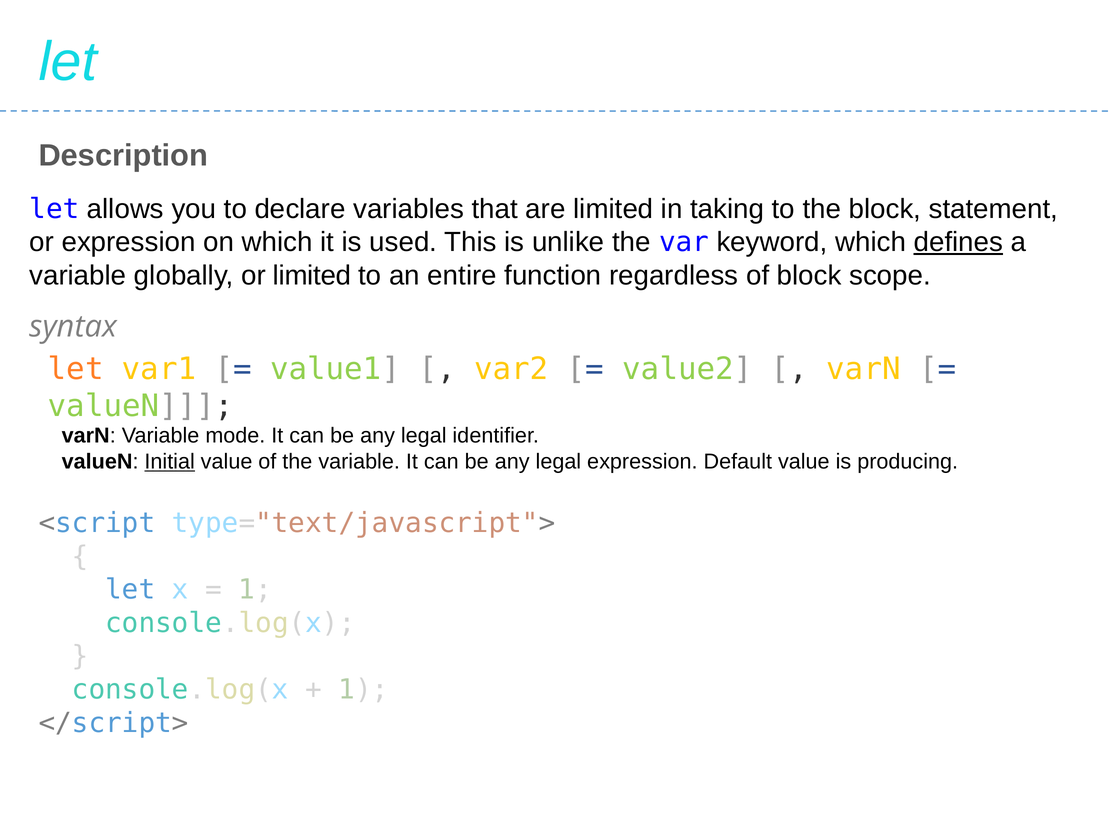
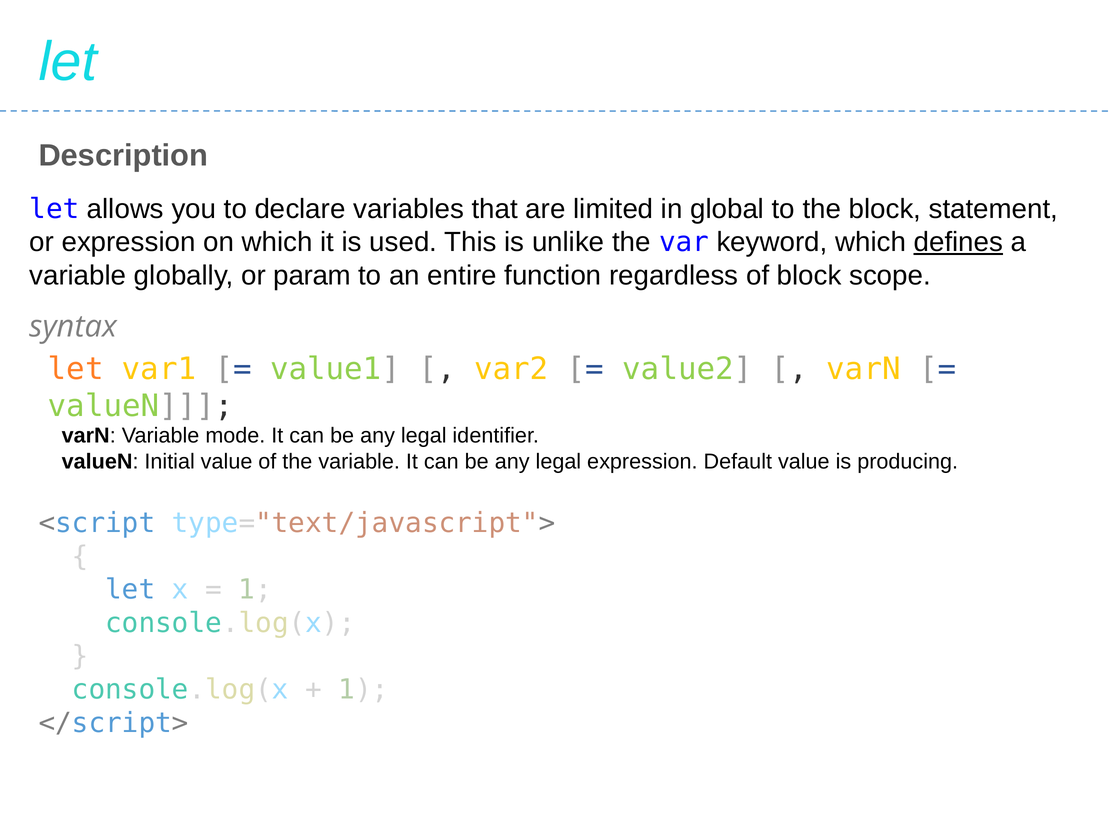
taking: taking -> global (727, 209)
or limited: limited -> param (312, 275)
Initial underline: present -> none (170, 462)
